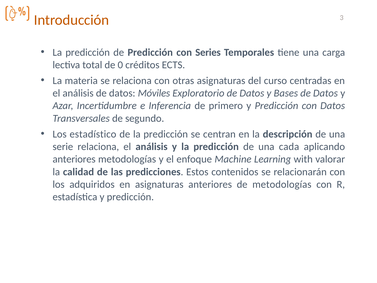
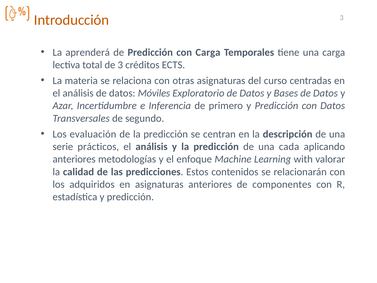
predicción: predicción -> aprenderá (88, 52)
con Series: Series -> Carga (208, 52)
de 0: 0 -> 3 (120, 65)
estadístico: estadístico -> evaluación (93, 134)
serie relaciona: relaciona -> prácticos (98, 147)
de metodologías: metodologías -> componentes (282, 184)
